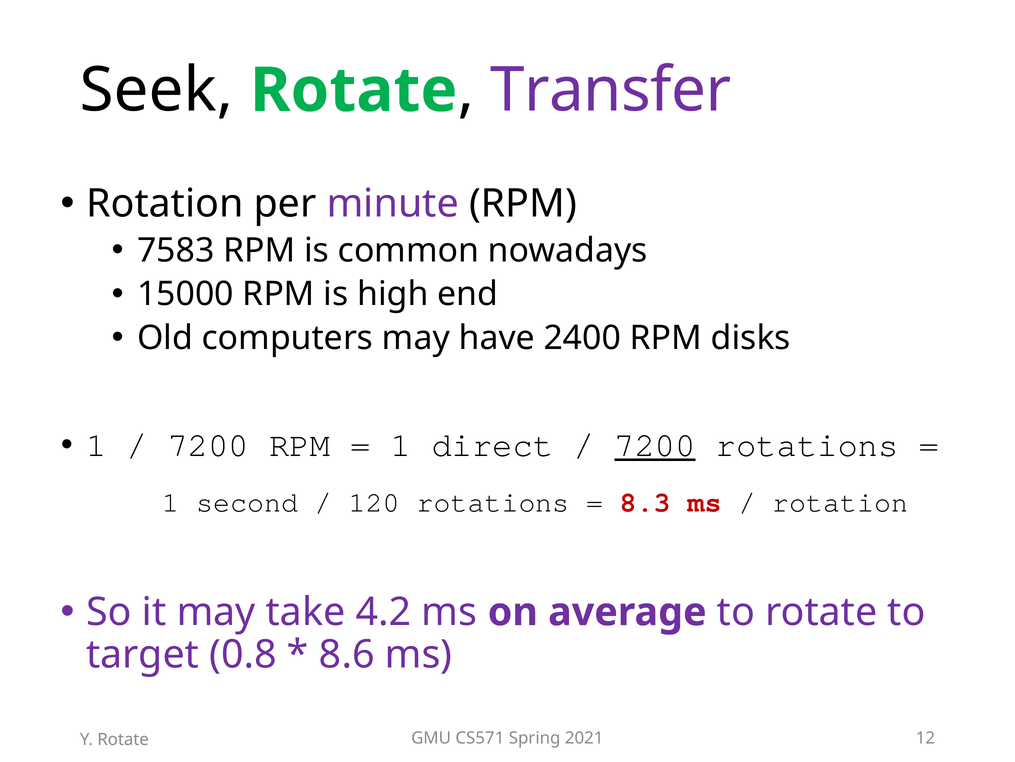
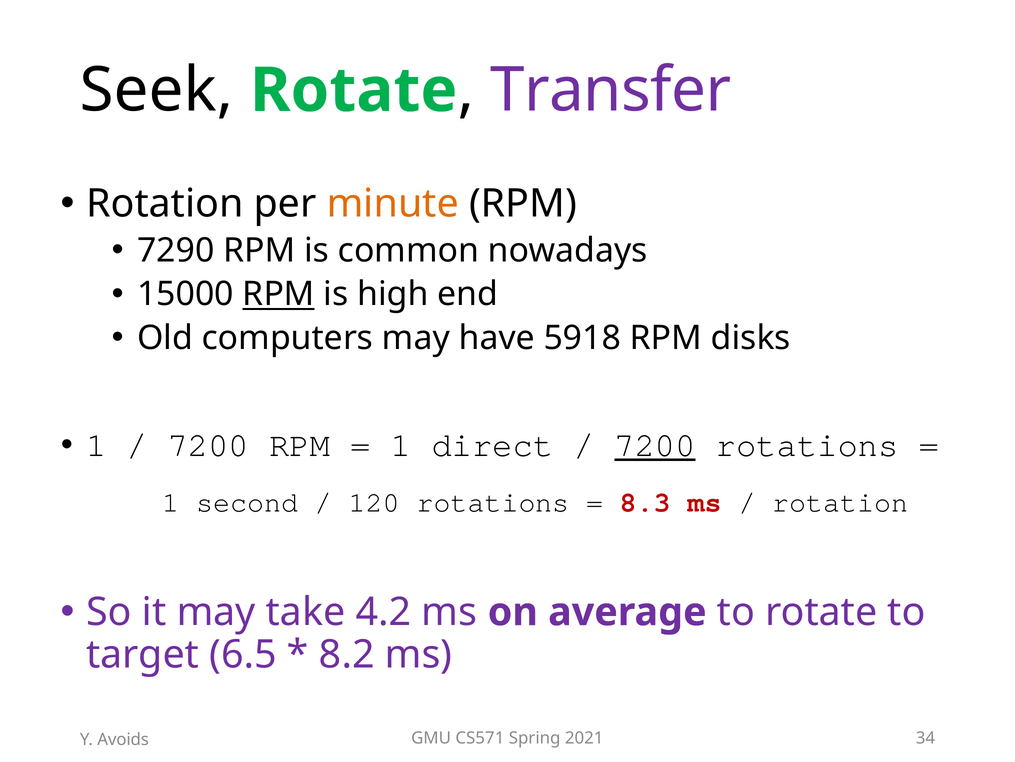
minute colour: purple -> orange (393, 204)
7583: 7583 -> 7290 (176, 250)
RPM underline: none -> present (279, 294)
2400: 2400 -> 5918 (582, 337)
0.8: 0.8 -> 6.5 (243, 654)
8.6: 8.6 -> 8.2 (347, 654)
12: 12 -> 34 (925, 738)
Y Rotate: Rotate -> Avoids (123, 739)
